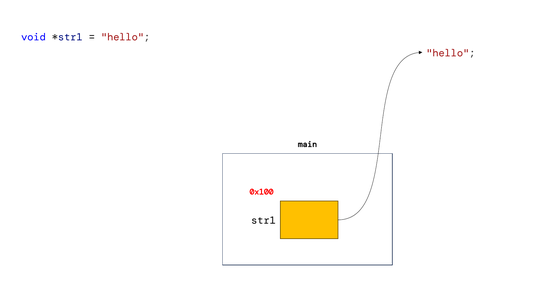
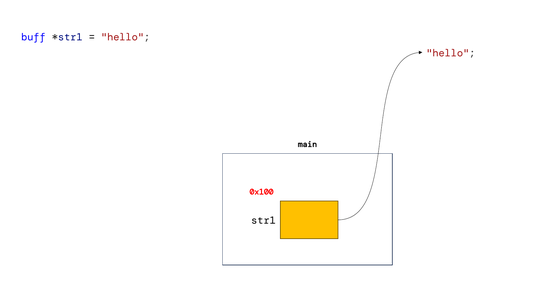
void: void -> buff (33, 37)
